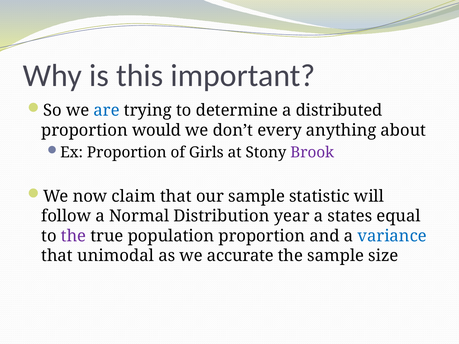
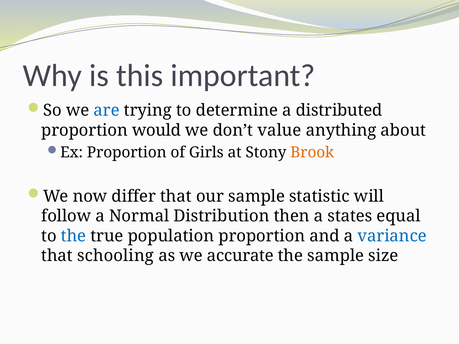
every: every -> value (279, 130)
Brook colour: purple -> orange (312, 152)
claim: claim -> differ (134, 196)
year: year -> then (292, 216)
the colour: purple -> blue (74, 236)
unimodal: unimodal -> schooling (116, 256)
